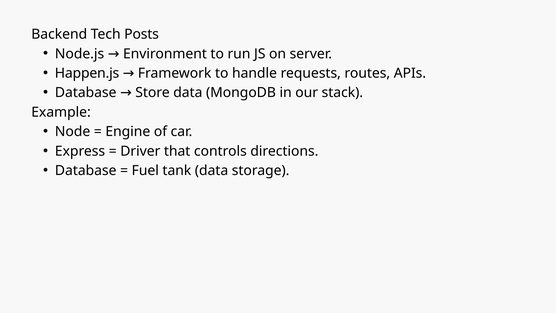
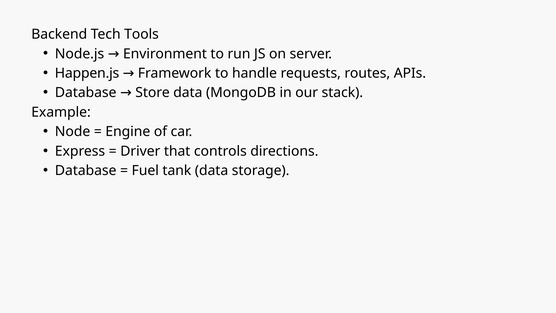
Posts: Posts -> Tools (142, 34)
